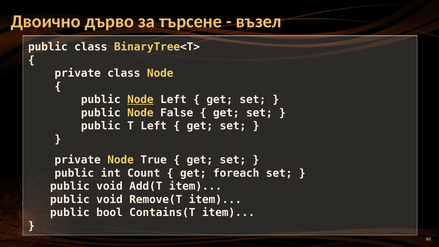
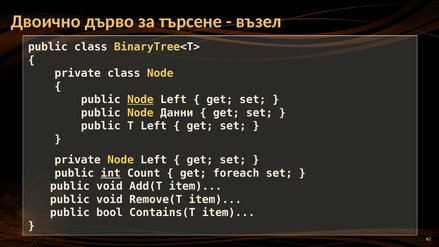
False: False -> Данни (177, 113)
private Node True: True -> Left (154, 160)
int underline: none -> present (111, 173)
